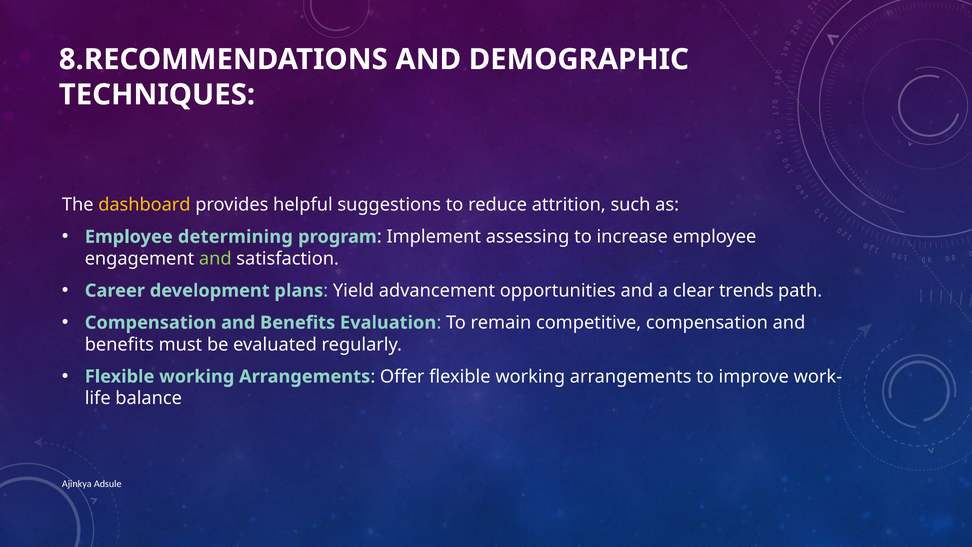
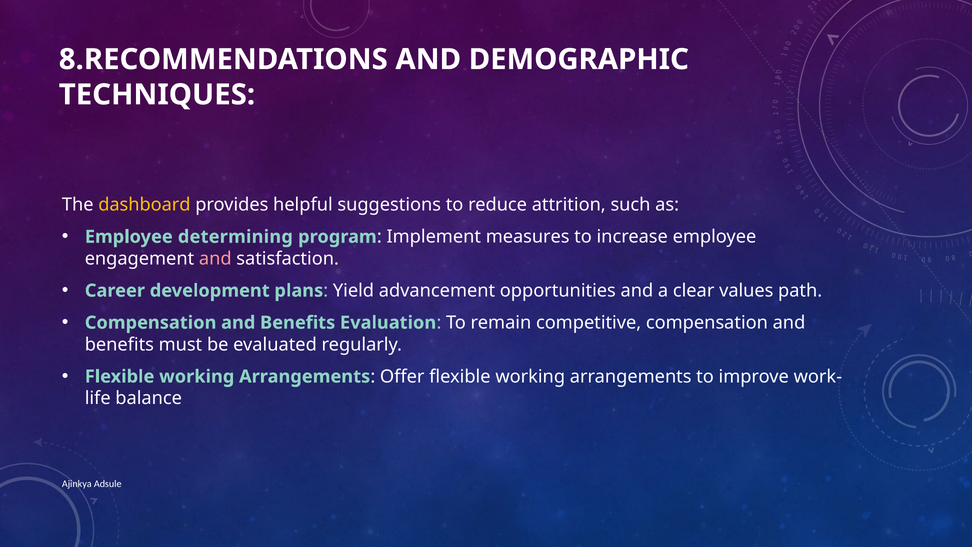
assessing: assessing -> measures (528, 237)
and colour: light green -> pink (215, 259)
trends: trends -> values (746, 291)
